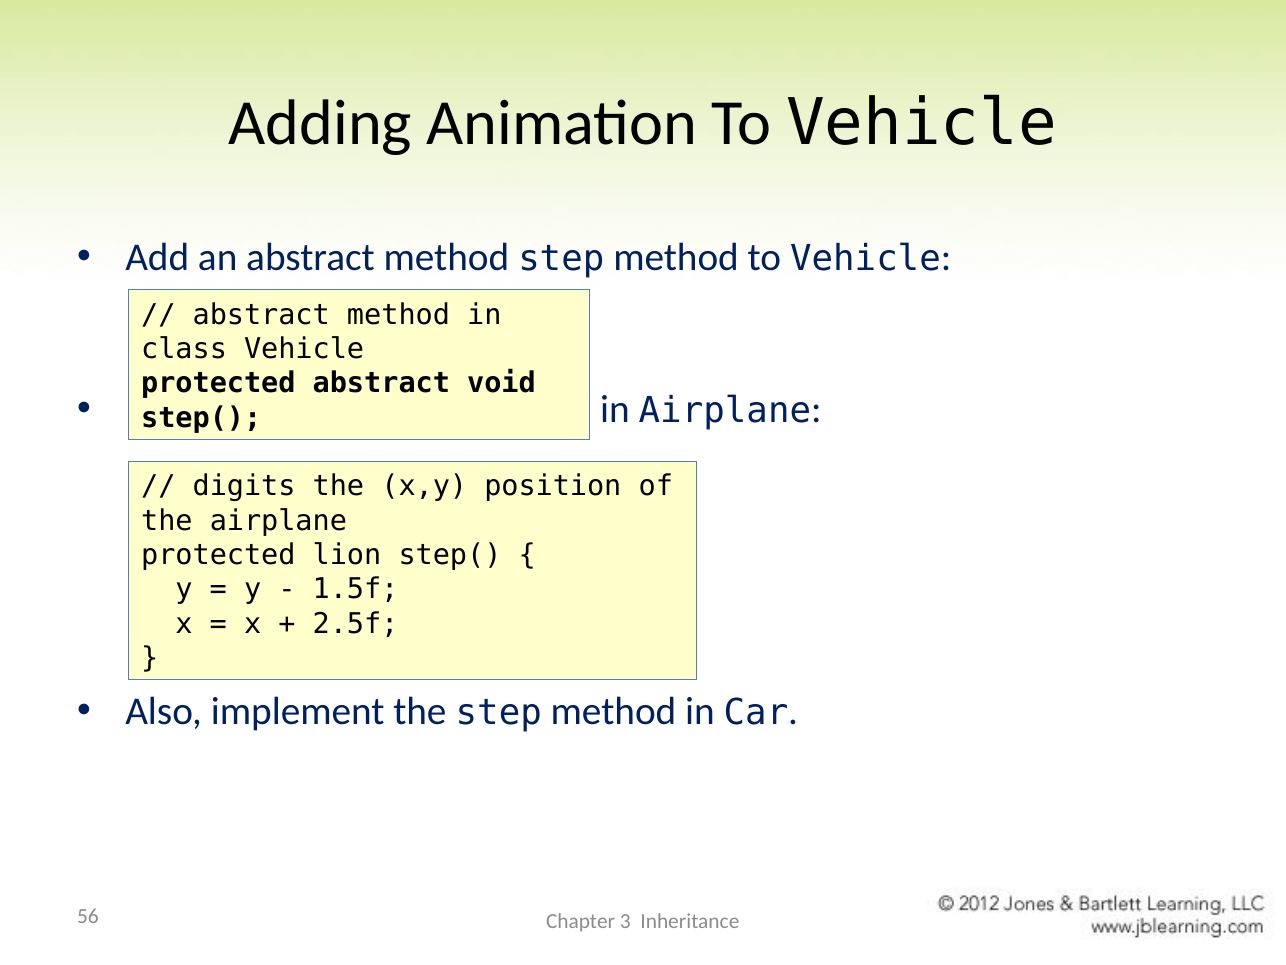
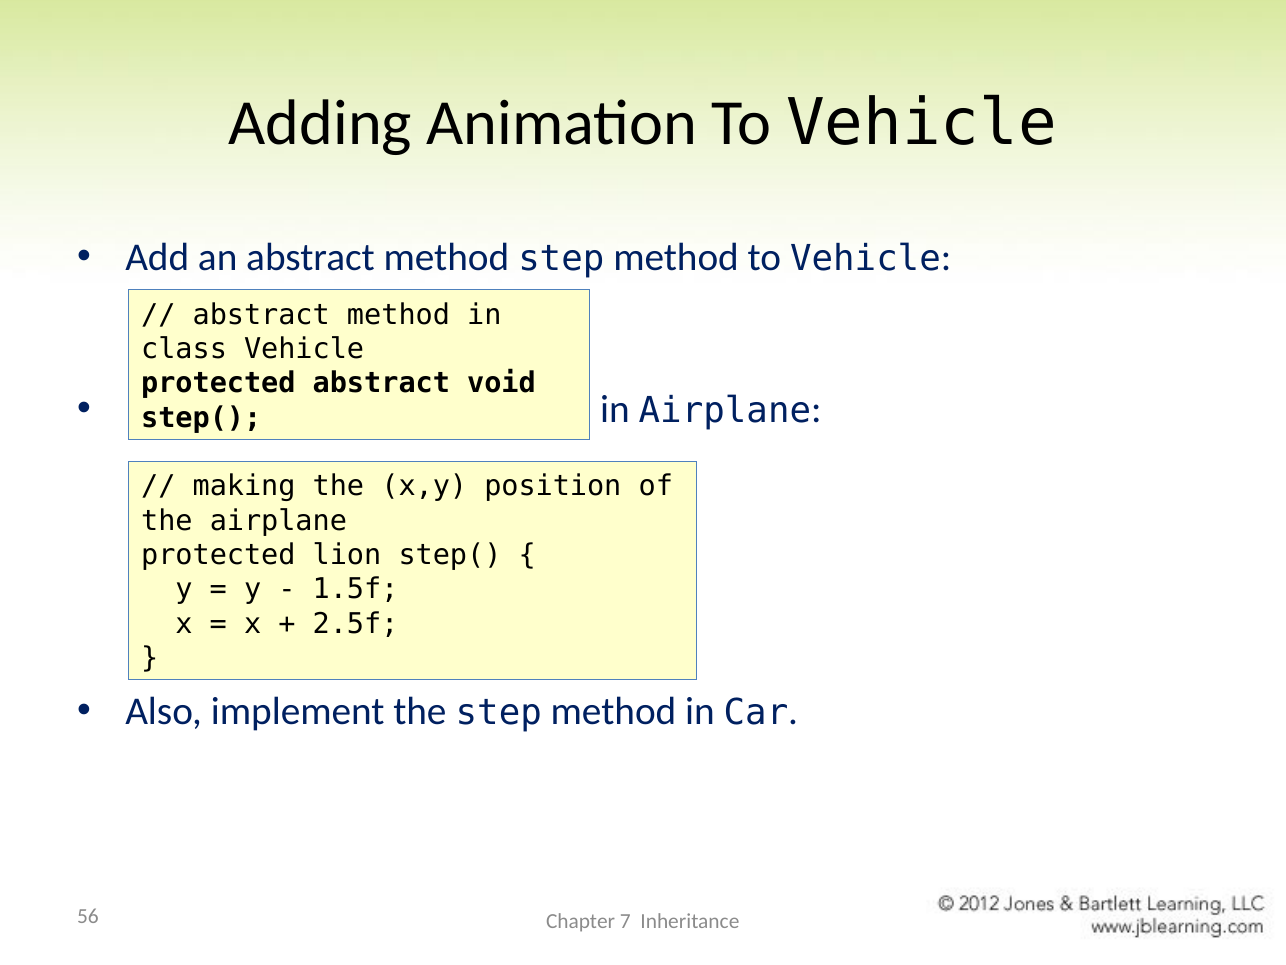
digits: digits -> making (244, 486)
3: 3 -> 7 (625, 921)
